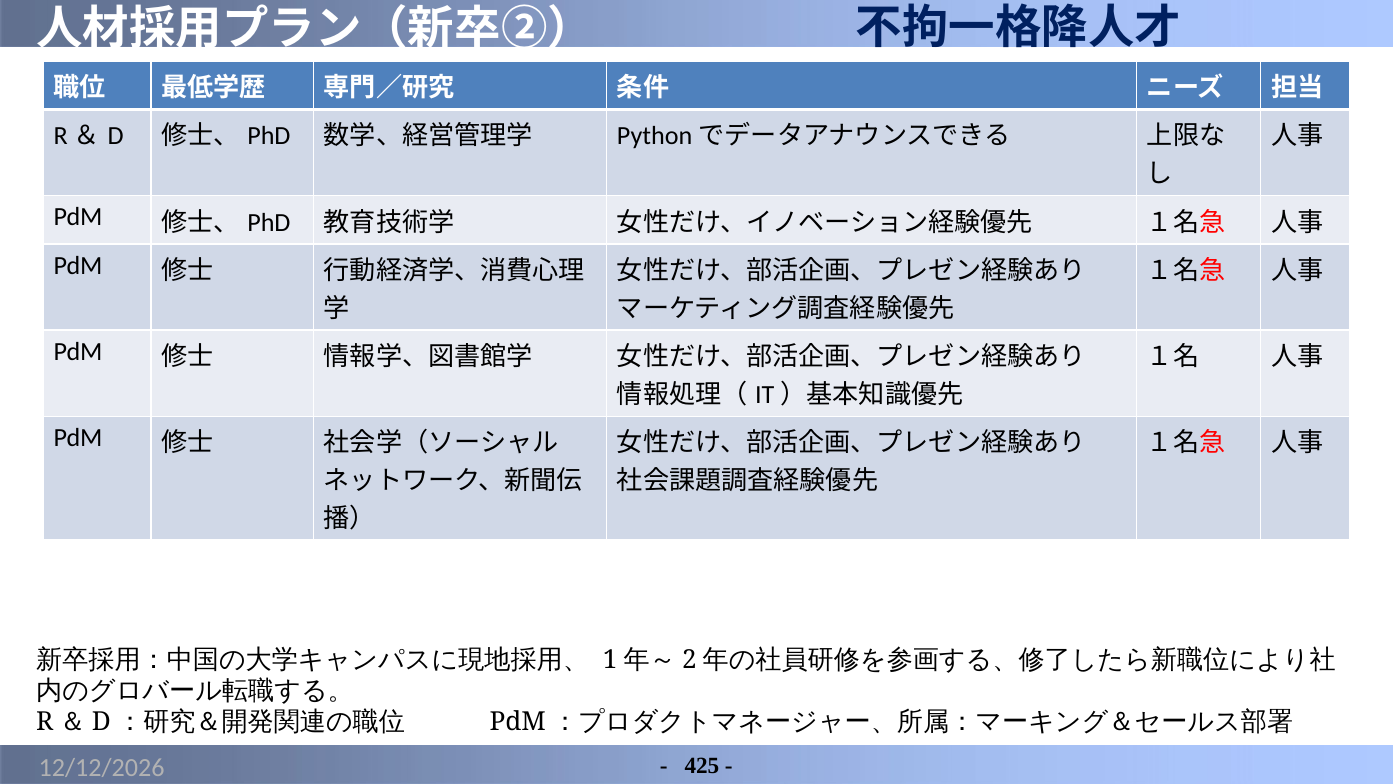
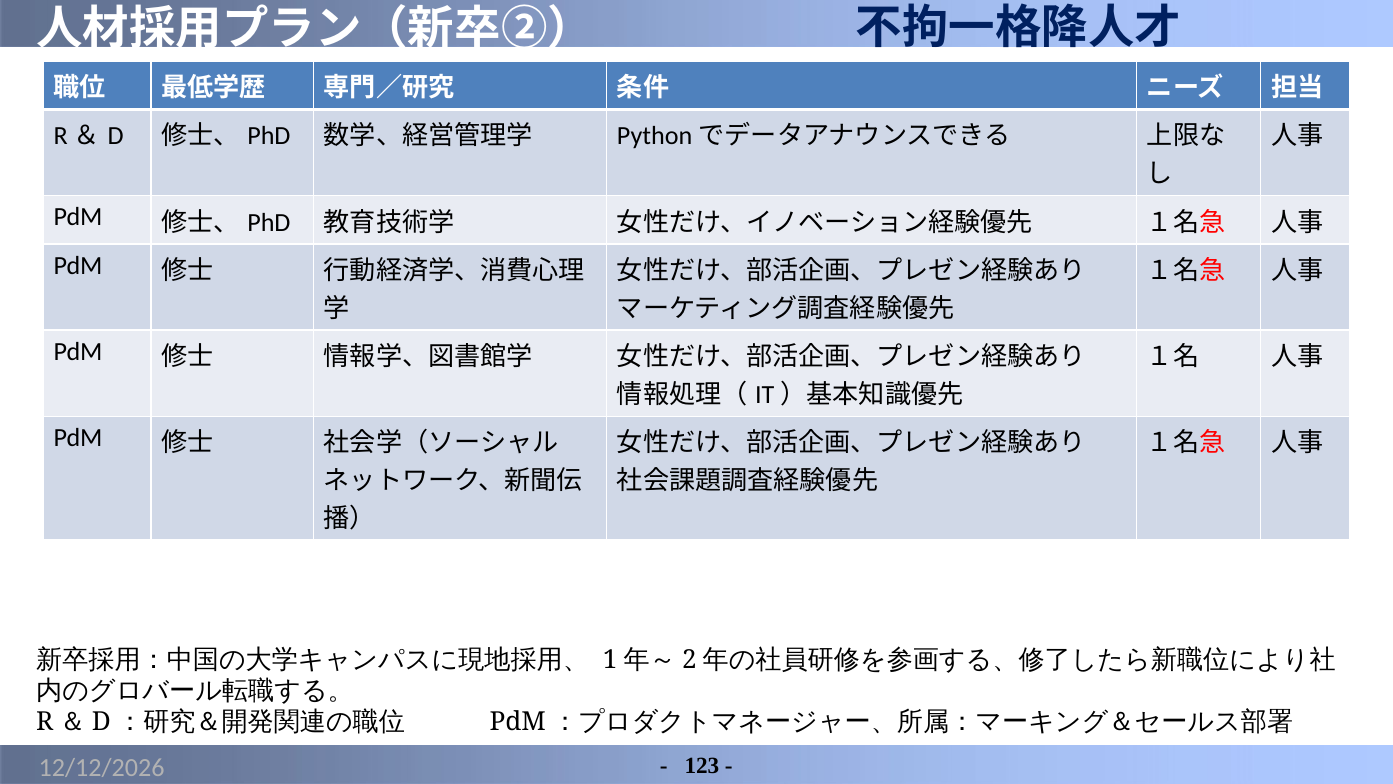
425: 425 -> 123 (702, 766)
